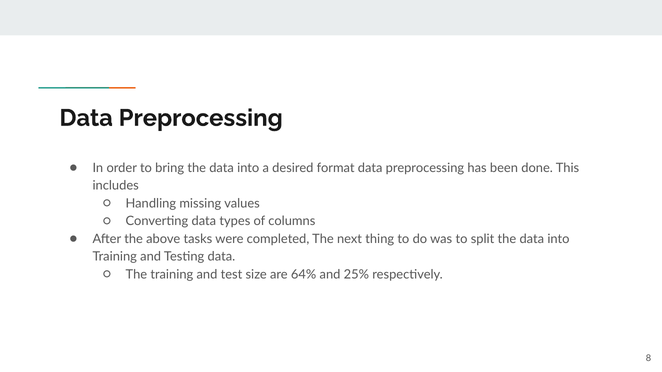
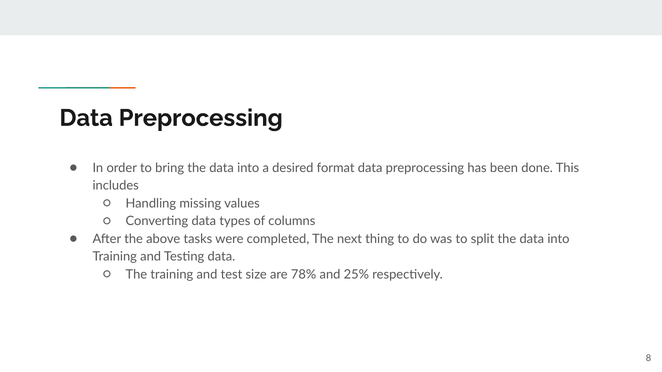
64%: 64% -> 78% (304, 275)
